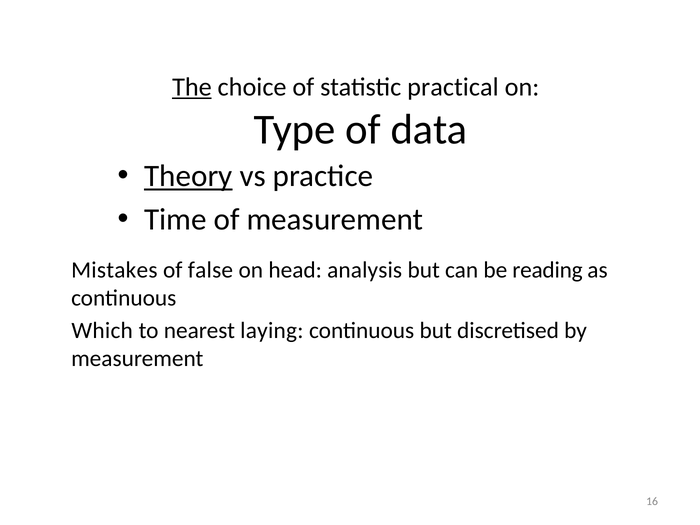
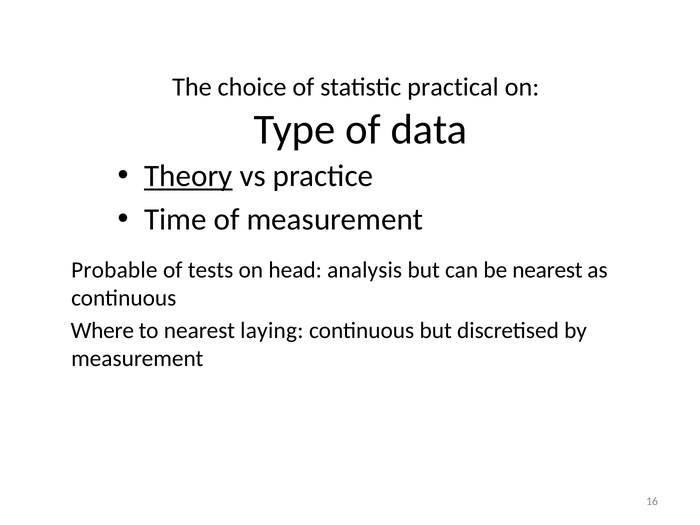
The underline: present -> none (192, 87)
Mistakes: Mistakes -> Probable (114, 270)
false: false -> tests (211, 270)
be reading: reading -> nearest (547, 270)
Which: Which -> Where (102, 331)
